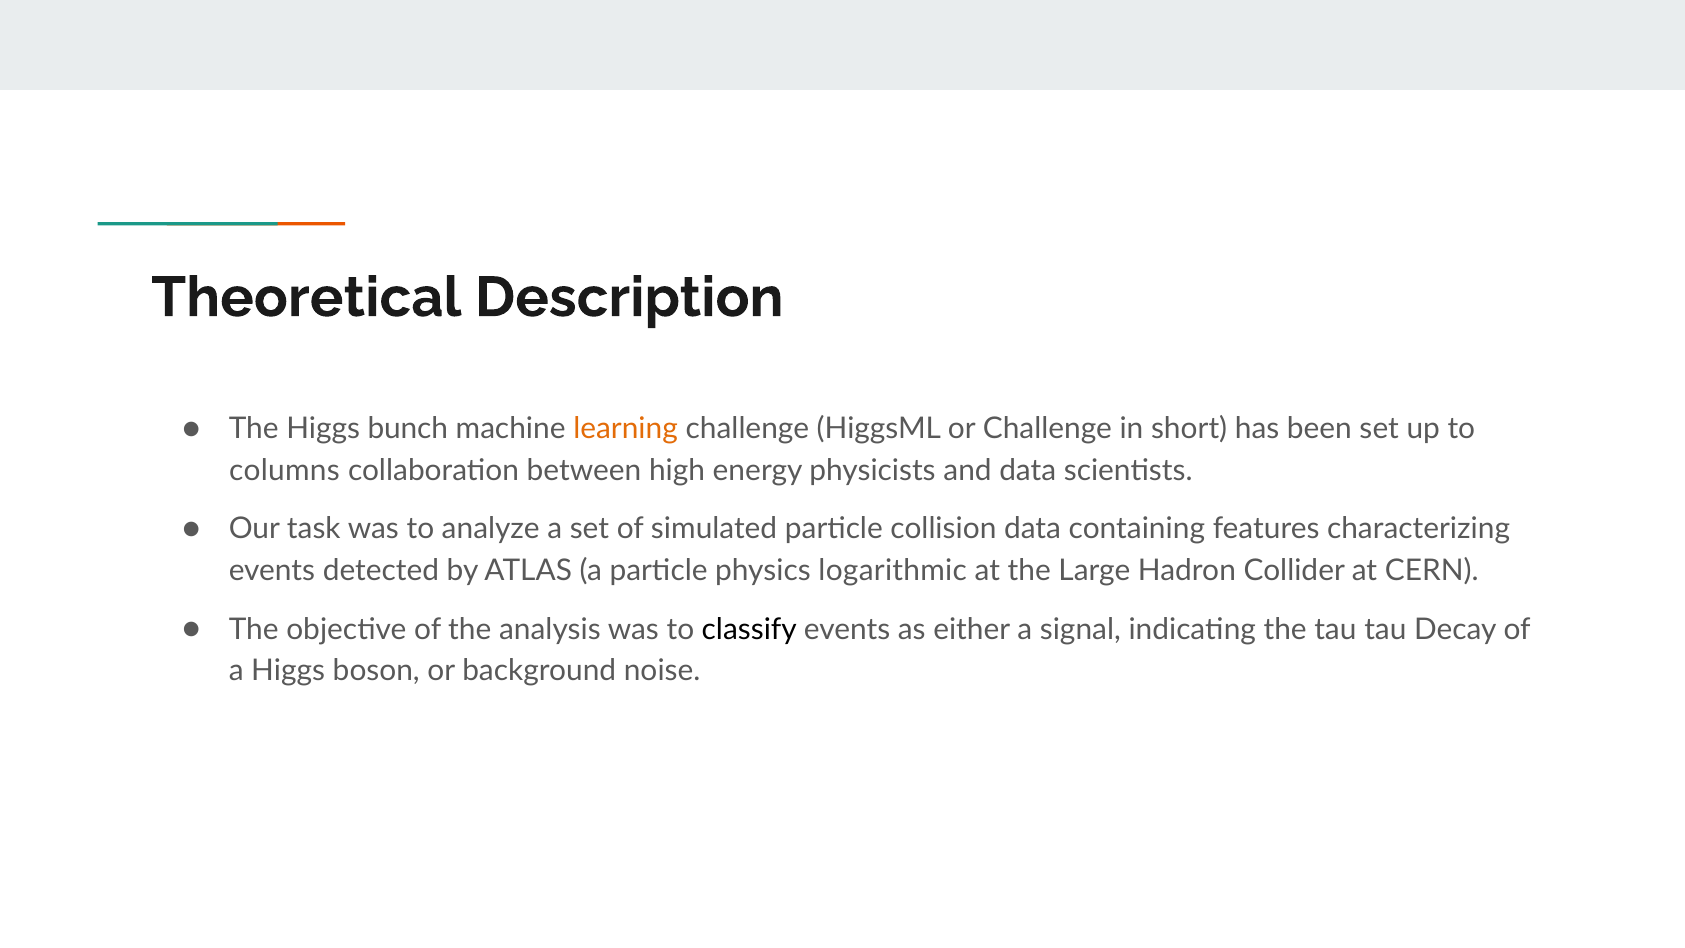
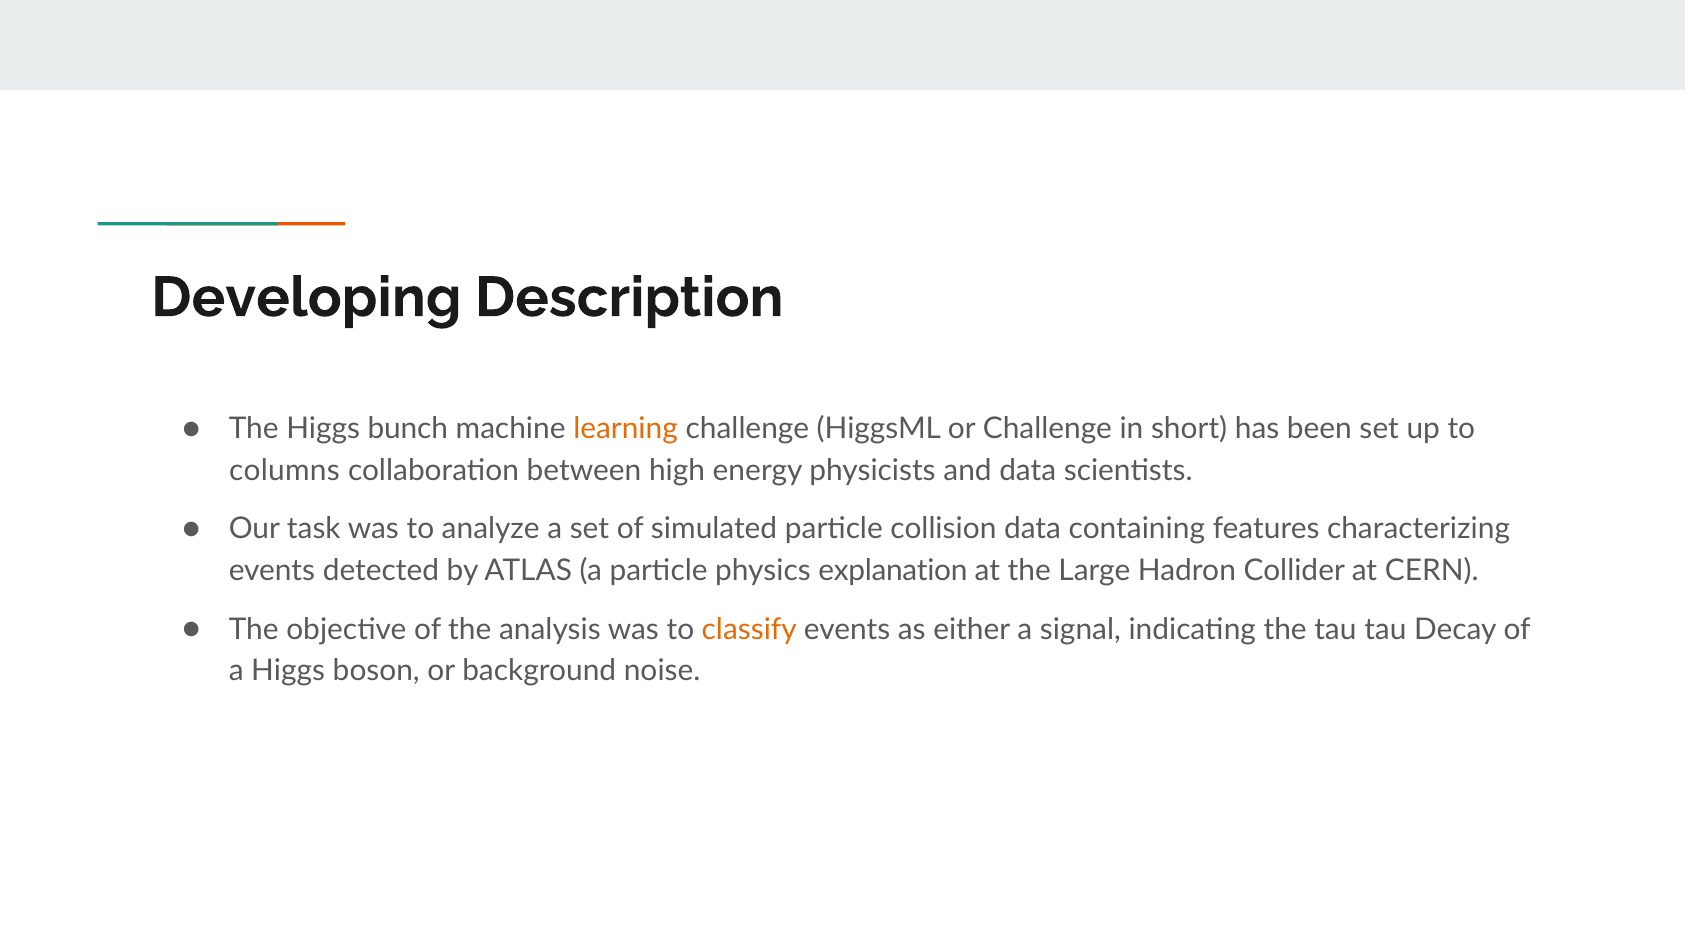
Theoretical: Theoretical -> Developing (306, 297)
logarithmic: logarithmic -> explanation (893, 570)
classify colour: black -> orange (749, 629)
